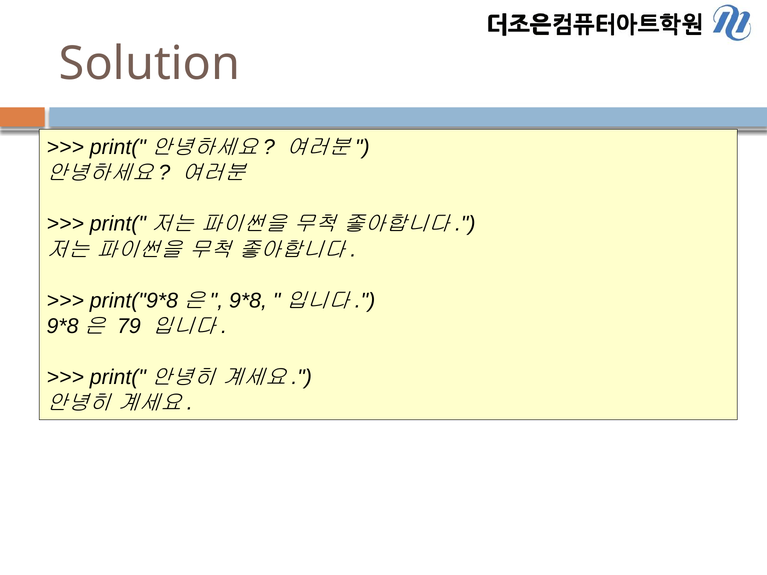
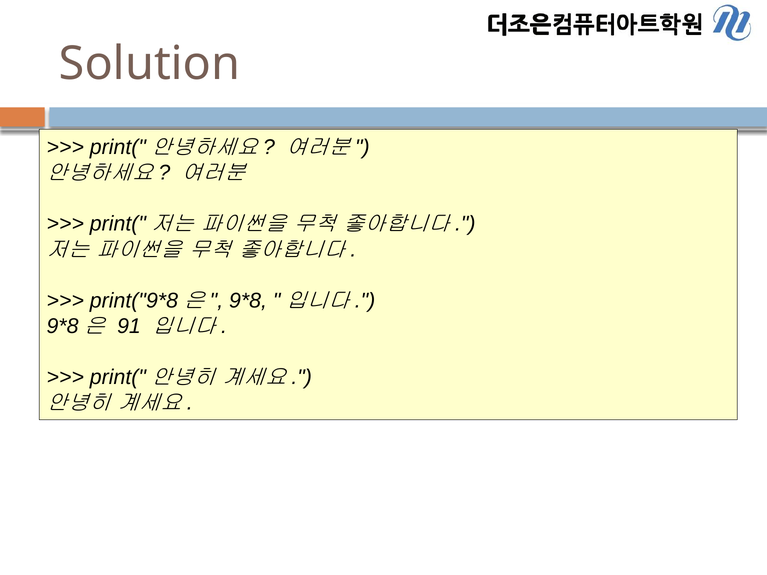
79: 79 -> 91 (129, 326)
